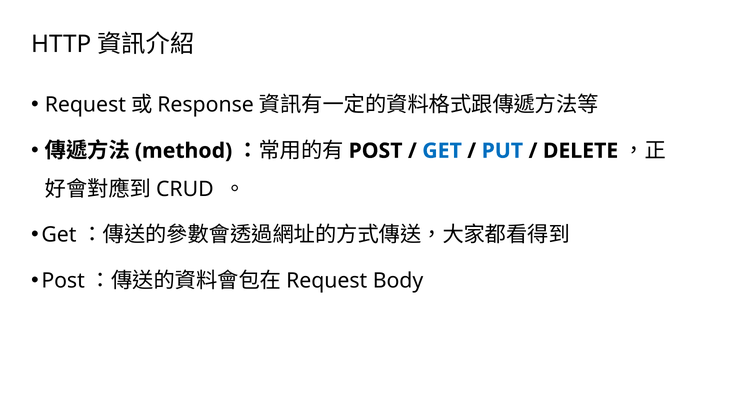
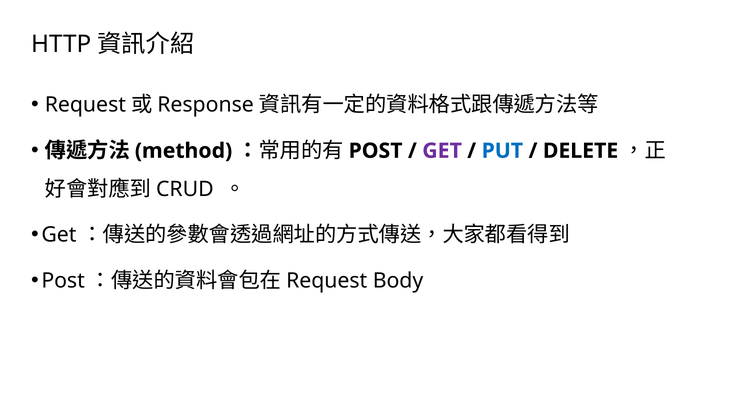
GET colour: blue -> purple (442, 151)
